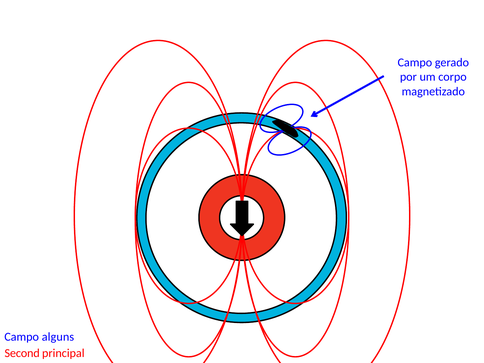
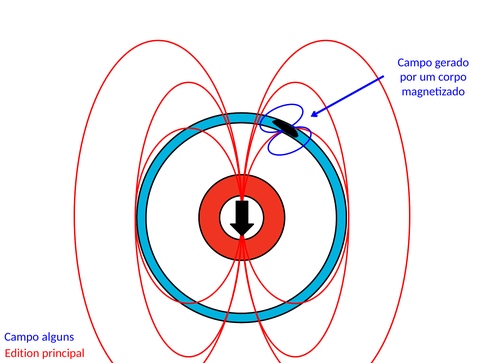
Second: Second -> Edition (22, 353)
